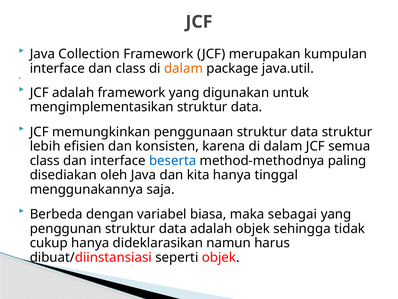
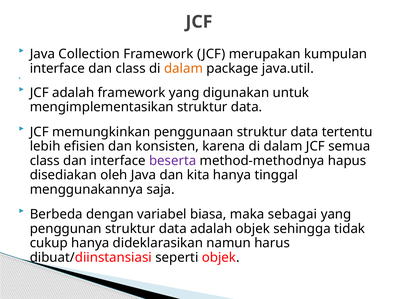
data struktur: struktur -> tertentu (347, 132)
beserta colour: blue -> purple (173, 160)
paling: paling -> hapus (347, 160)
